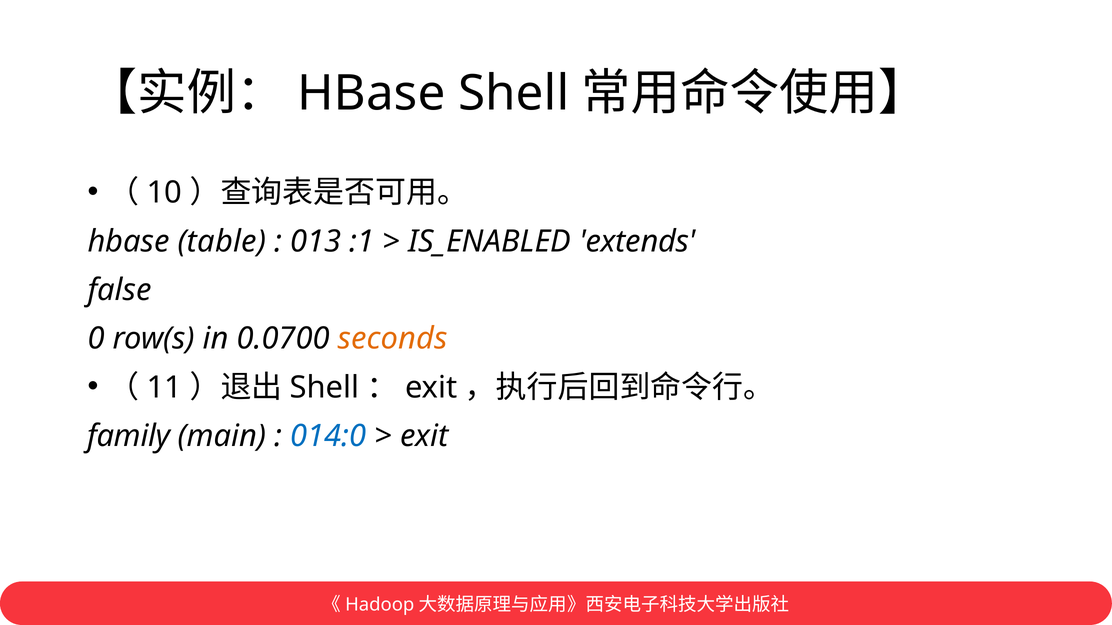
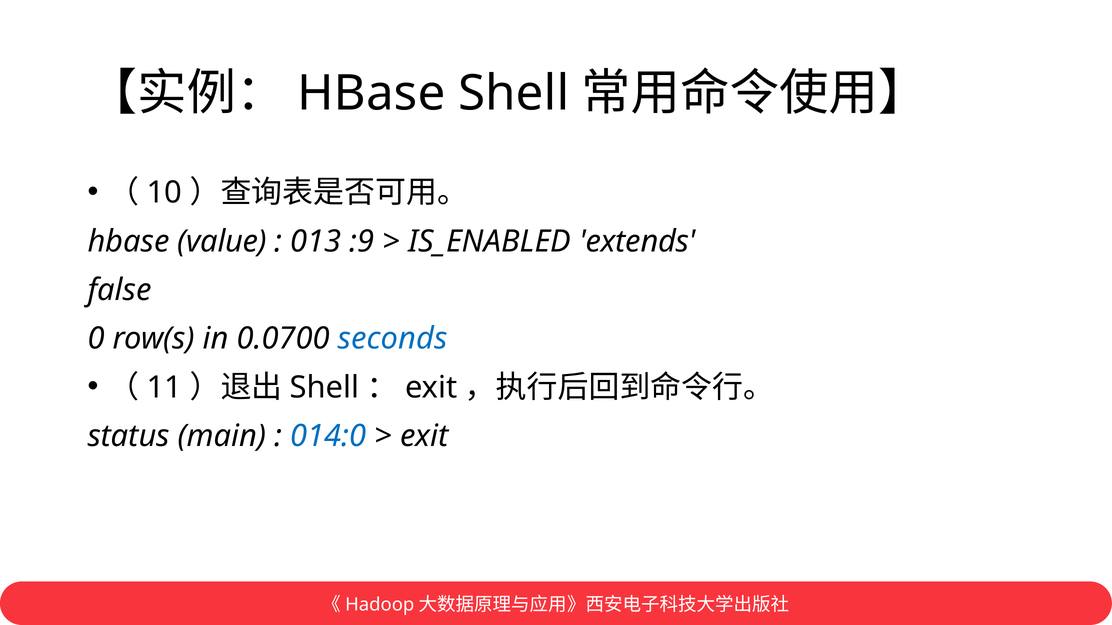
table: table -> value (222, 242)
:1: :1 -> :9 (362, 242)
seconds colour: orange -> blue (393, 339)
family: family -> status (129, 436)
